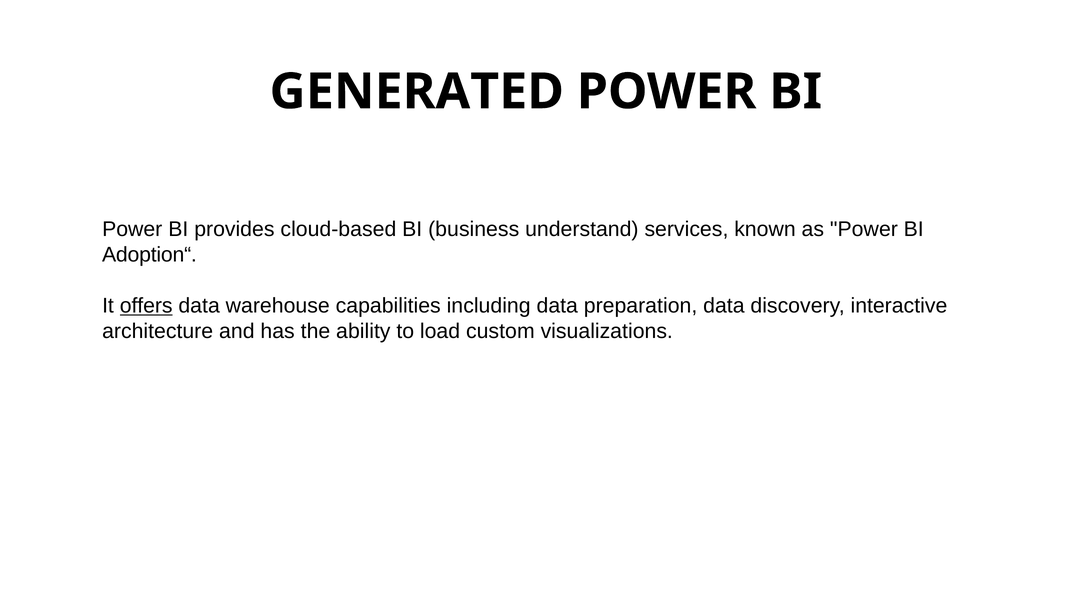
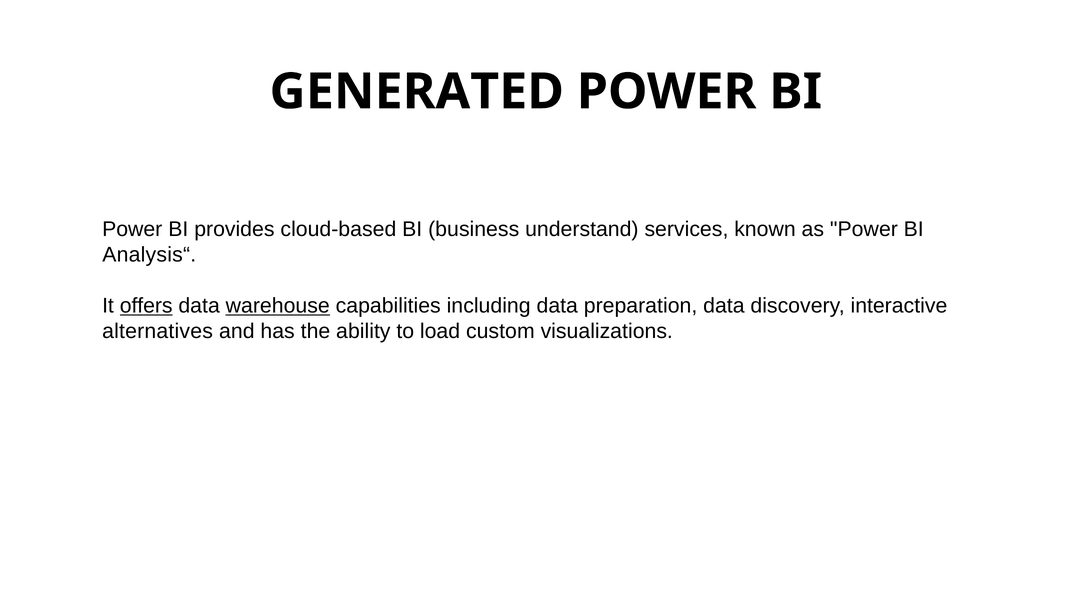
Adoption“: Adoption“ -> Analysis“ (149, 255)
warehouse underline: none -> present (278, 306)
architecture: architecture -> alternatives (158, 332)
